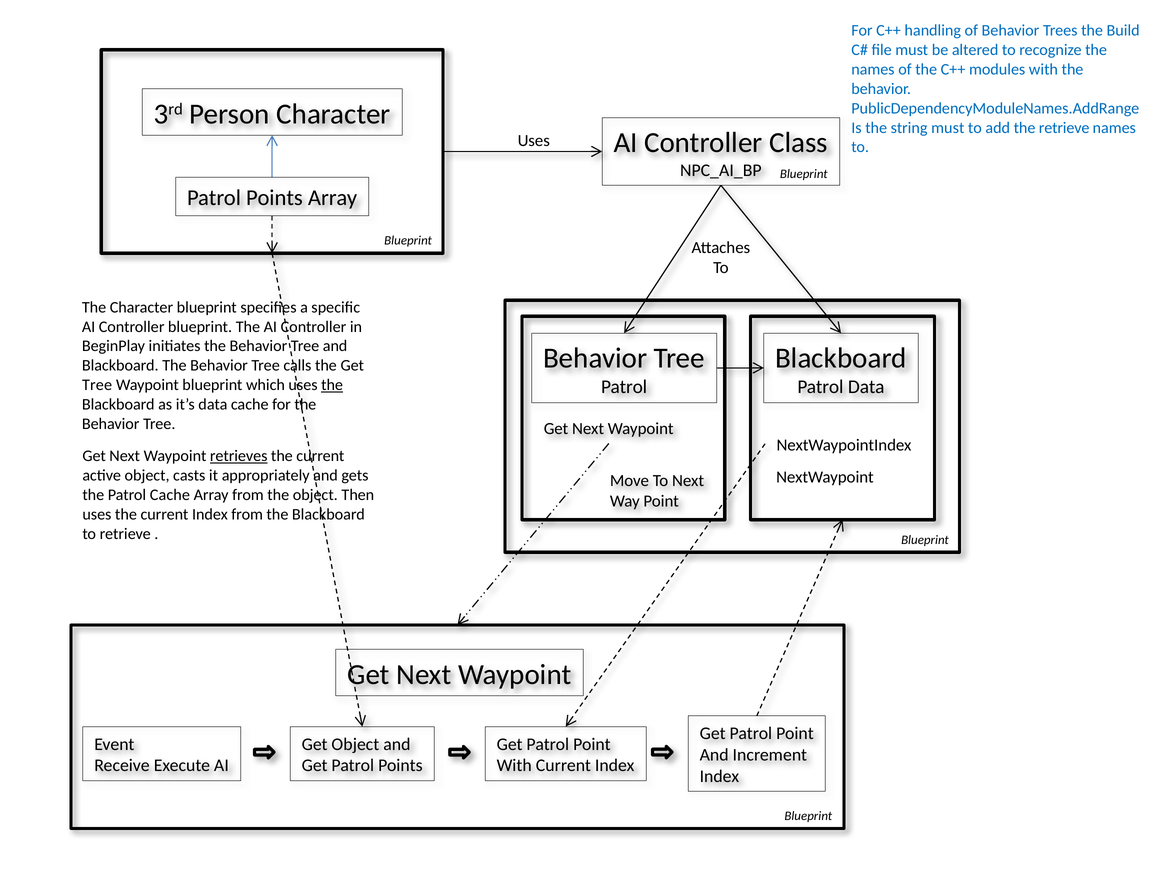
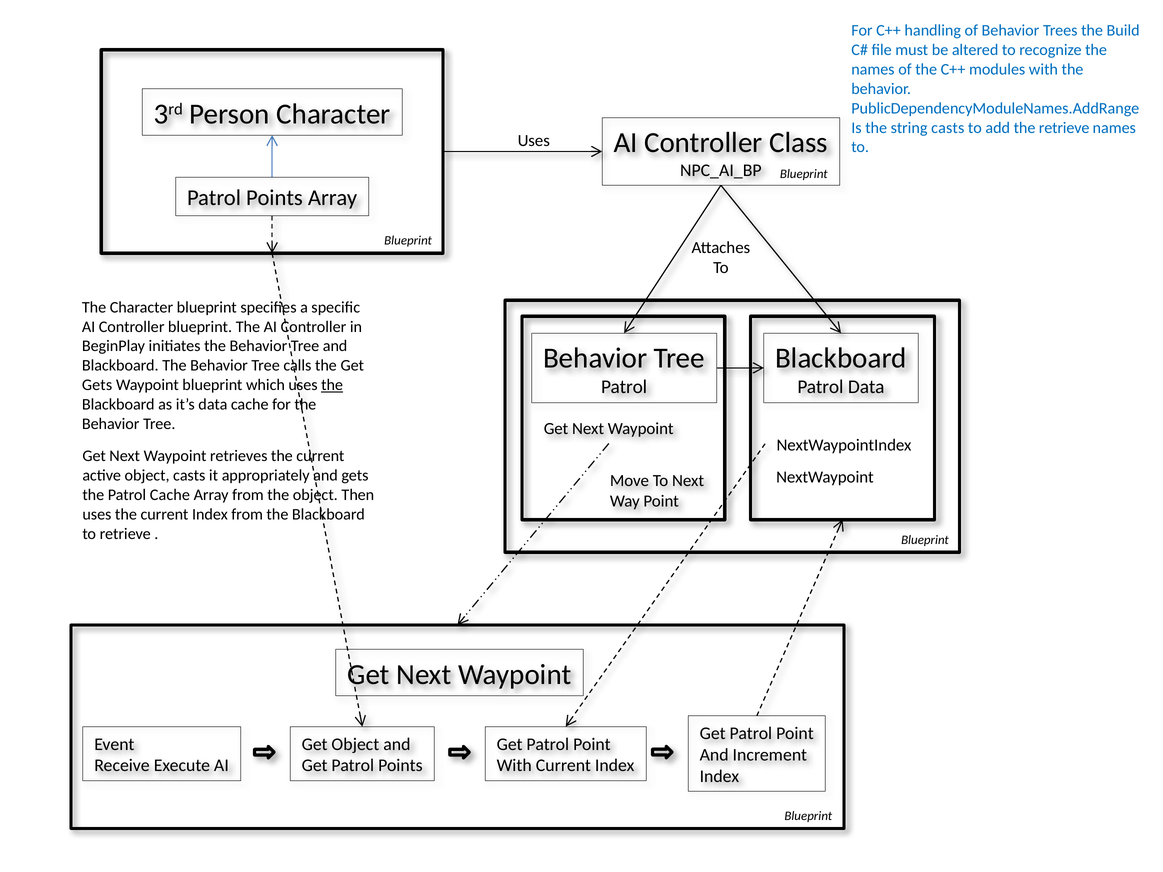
string must: must -> casts (948, 128)
Tree: Tree -> Gets (97, 385)
retrieves underline: present -> none (239, 456)
